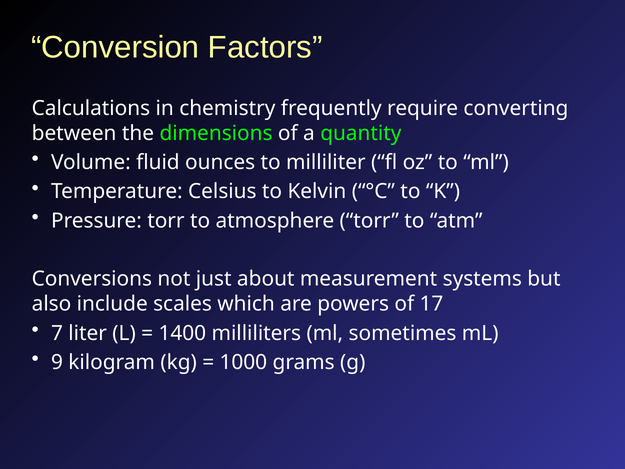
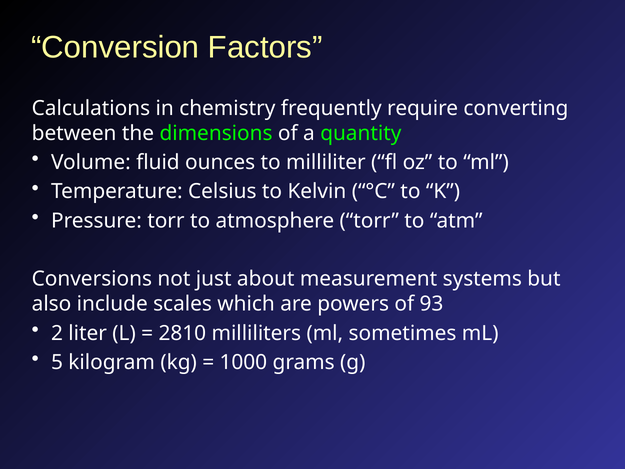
17: 17 -> 93 (431, 304)
7: 7 -> 2 (57, 333)
1400: 1400 -> 2810 (182, 333)
9: 9 -> 5 (57, 362)
